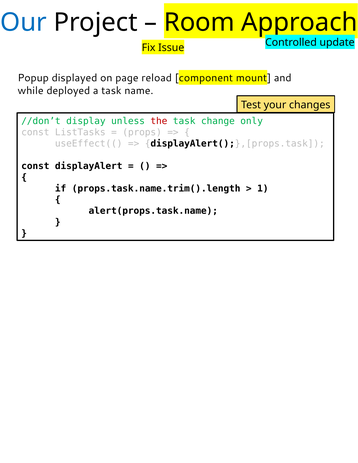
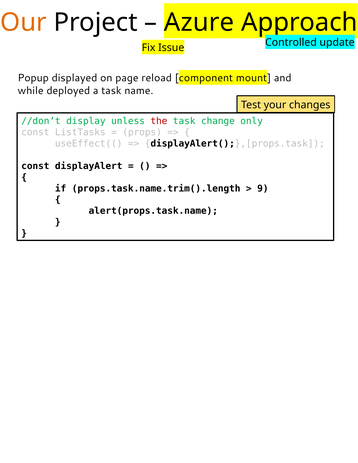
Our colour: blue -> orange (24, 22)
Room: Room -> Azure (199, 22)
1: 1 -> 9 (263, 189)
